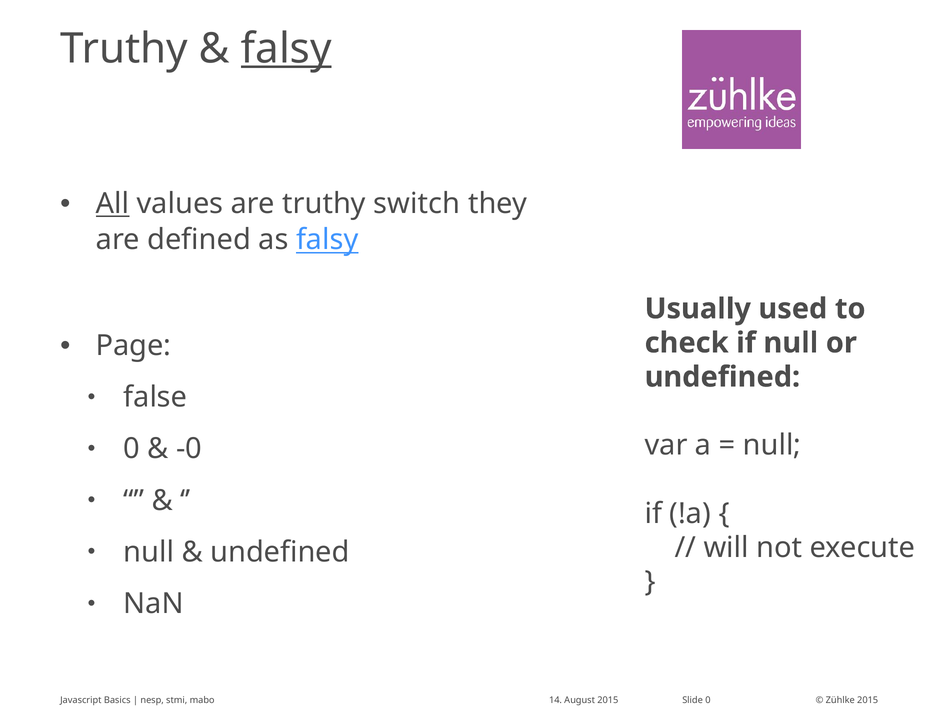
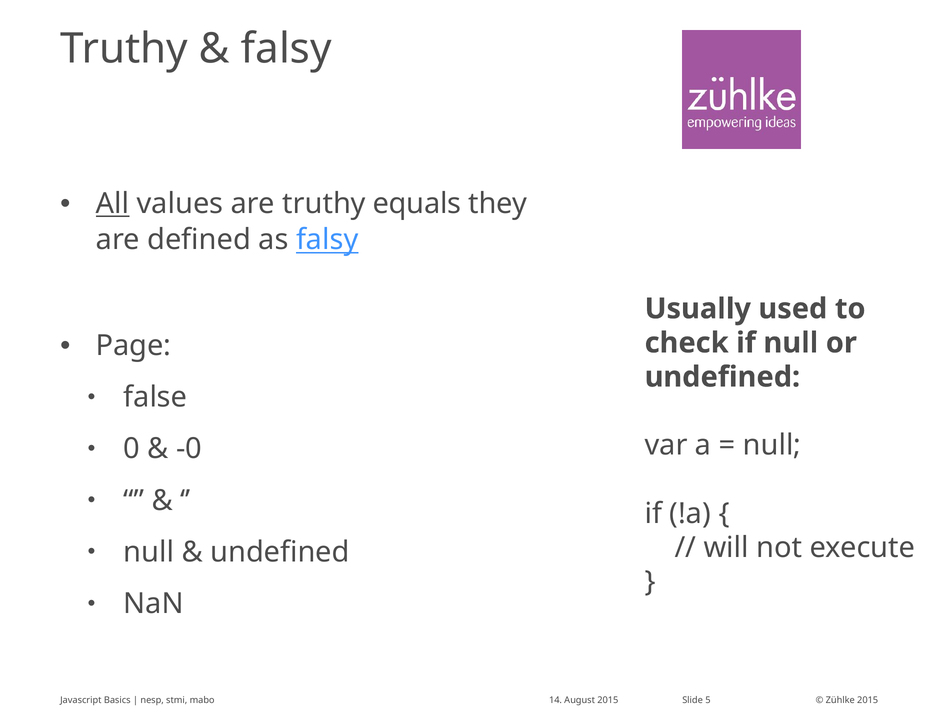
falsy underline: present -> none (286, 49)
switch: switch -> equals (417, 204)
Slide 0: 0 -> 5 (708, 700)
